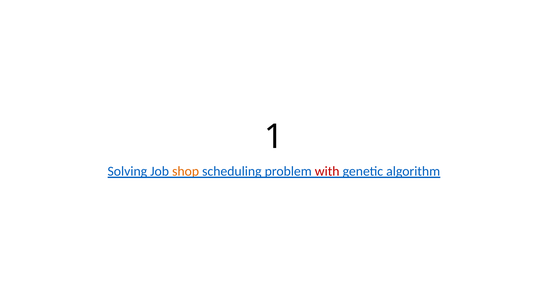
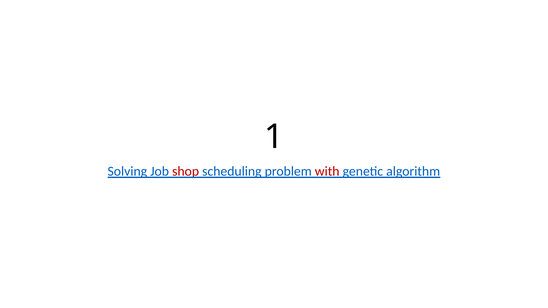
shop colour: orange -> red (186, 171)
